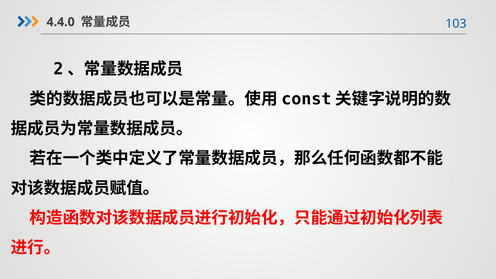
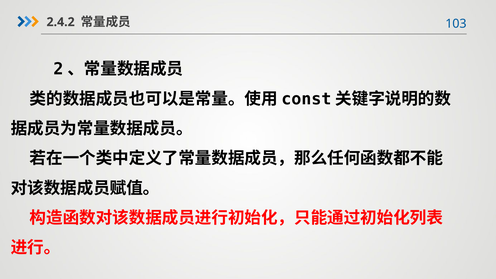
4.4.0: 4.4.0 -> 2.4.2 (61, 22)
